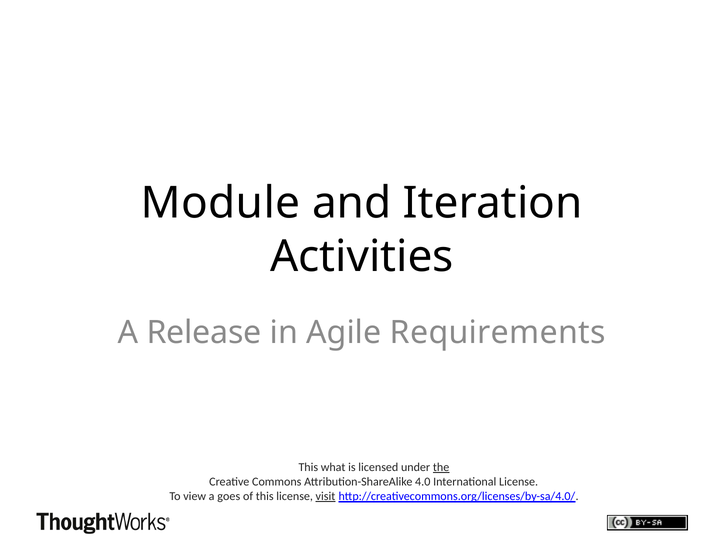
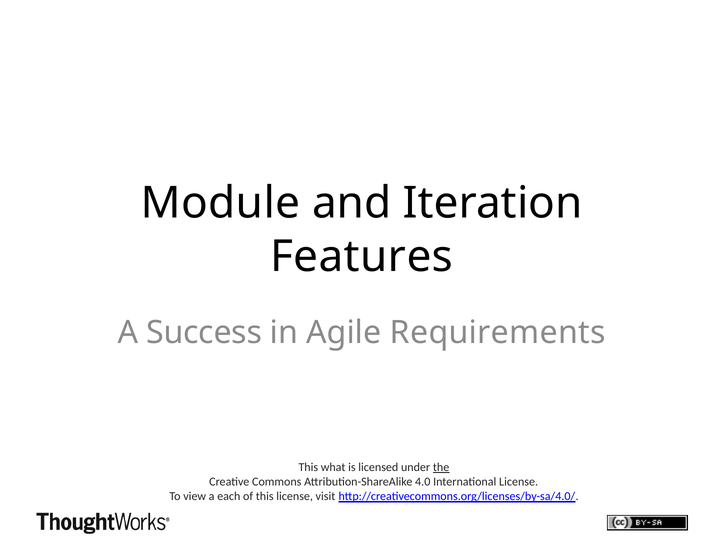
Activities: Activities -> Features (362, 256)
Release: Release -> Success (204, 333)
goes: goes -> each (229, 496)
visit underline: present -> none (325, 496)
